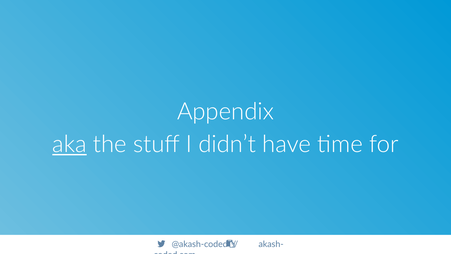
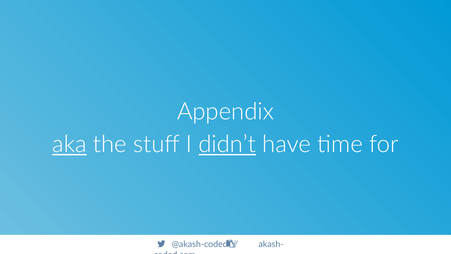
didn’t underline: none -> present (227, 144)
